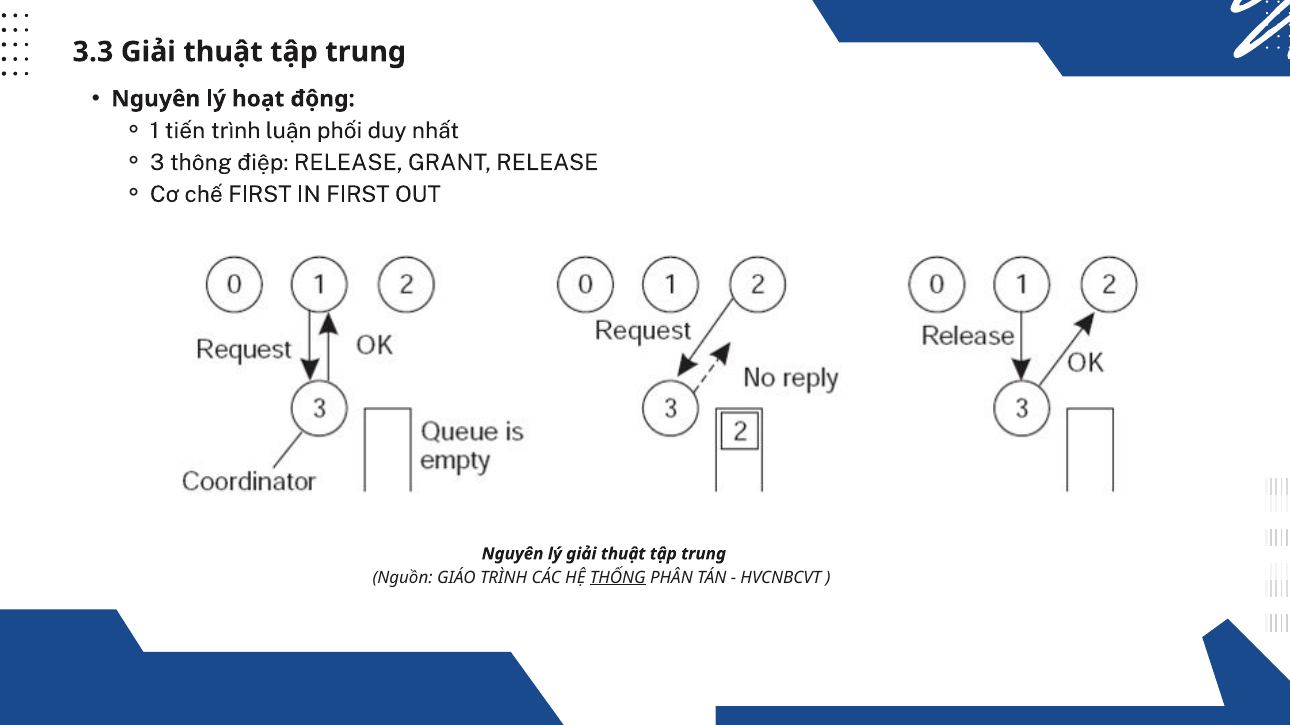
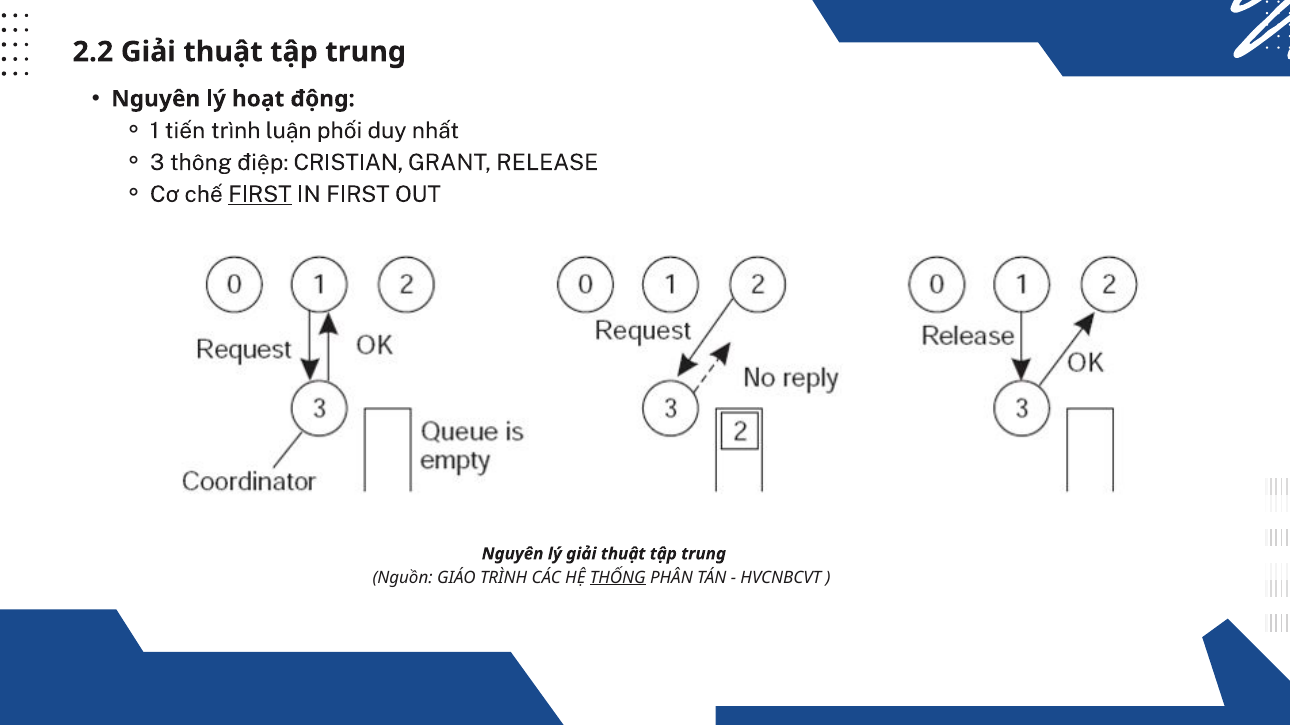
3.3: 3.3 -> 2.2 (93, 52)
điệp RELEASE: RELEASE -> CRISTIAN (348, 163)
FIRST underline: none -> present (260, 195)
